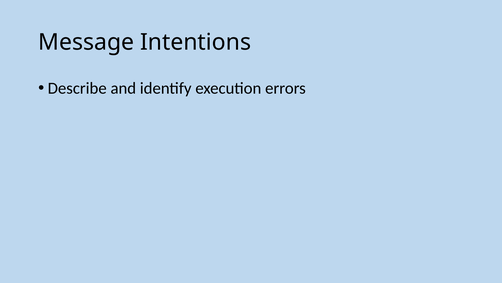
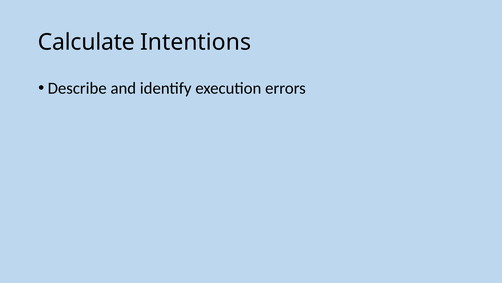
Message: Message -> Calculate (86, 42)
